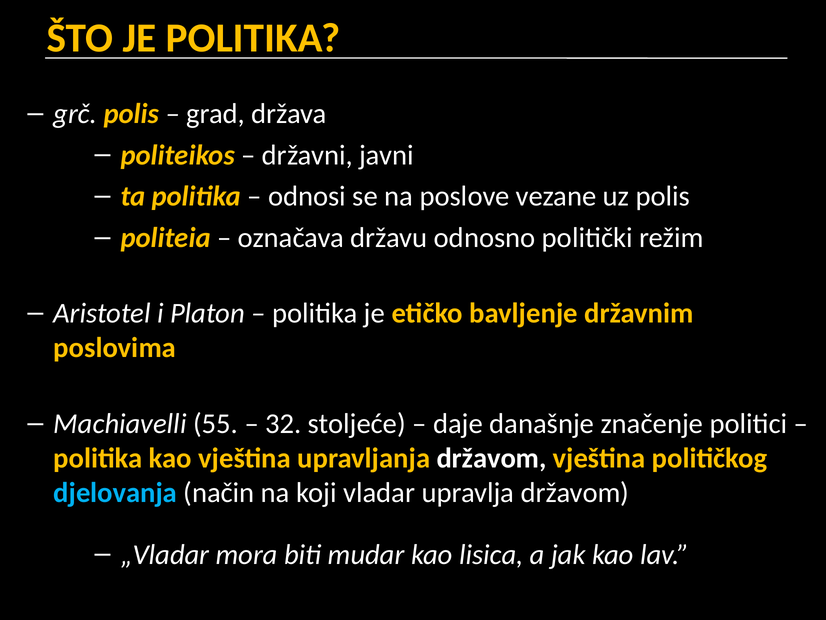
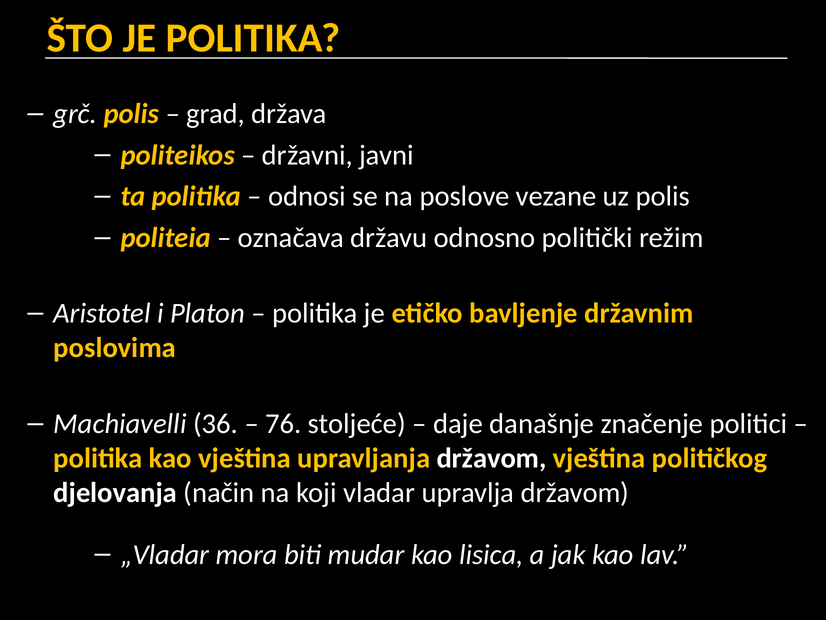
55: 55 -> 36 (216, 423)
32: 32 -> 76 (283, 423)
djelovanja colour: light blue -> white (115, 492)
